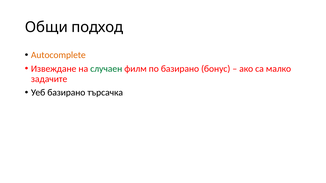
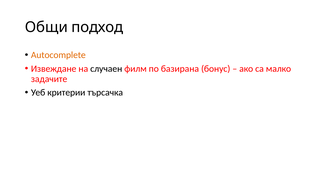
случаен colour: green -> black (106, 69)
по базирано: базирано -> базирана (180, 69)
Уеб базирано: базирано -> критерии (66, 93)
